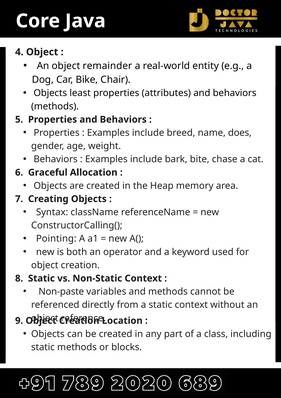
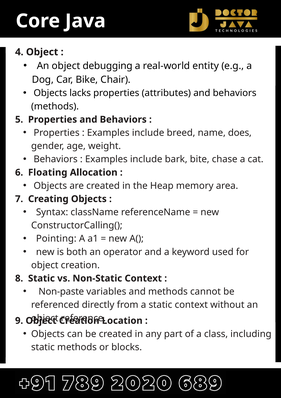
remainder: remainder -> debugging (108, 66)
least: least -> lacks (80, 93)
Graceful: Graceful -> Floating (48, 172)
